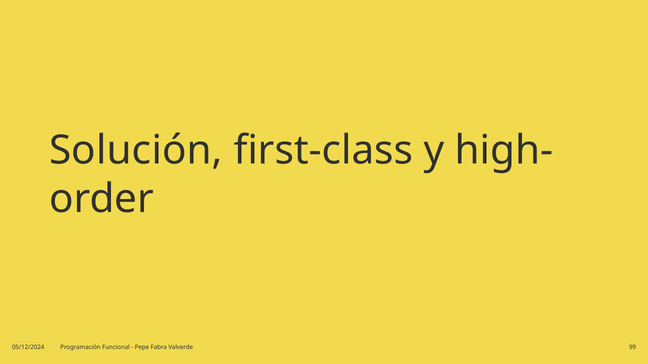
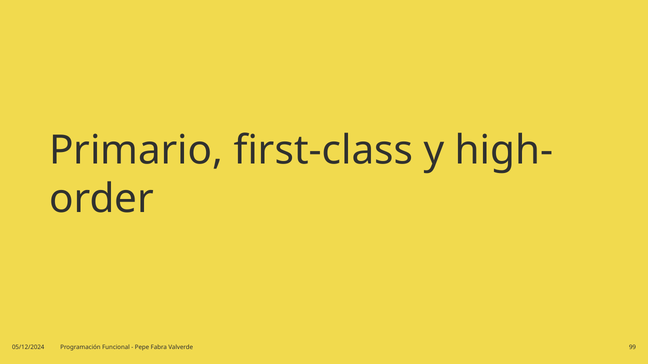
Solución: Solución -> Primario (136, 150)
